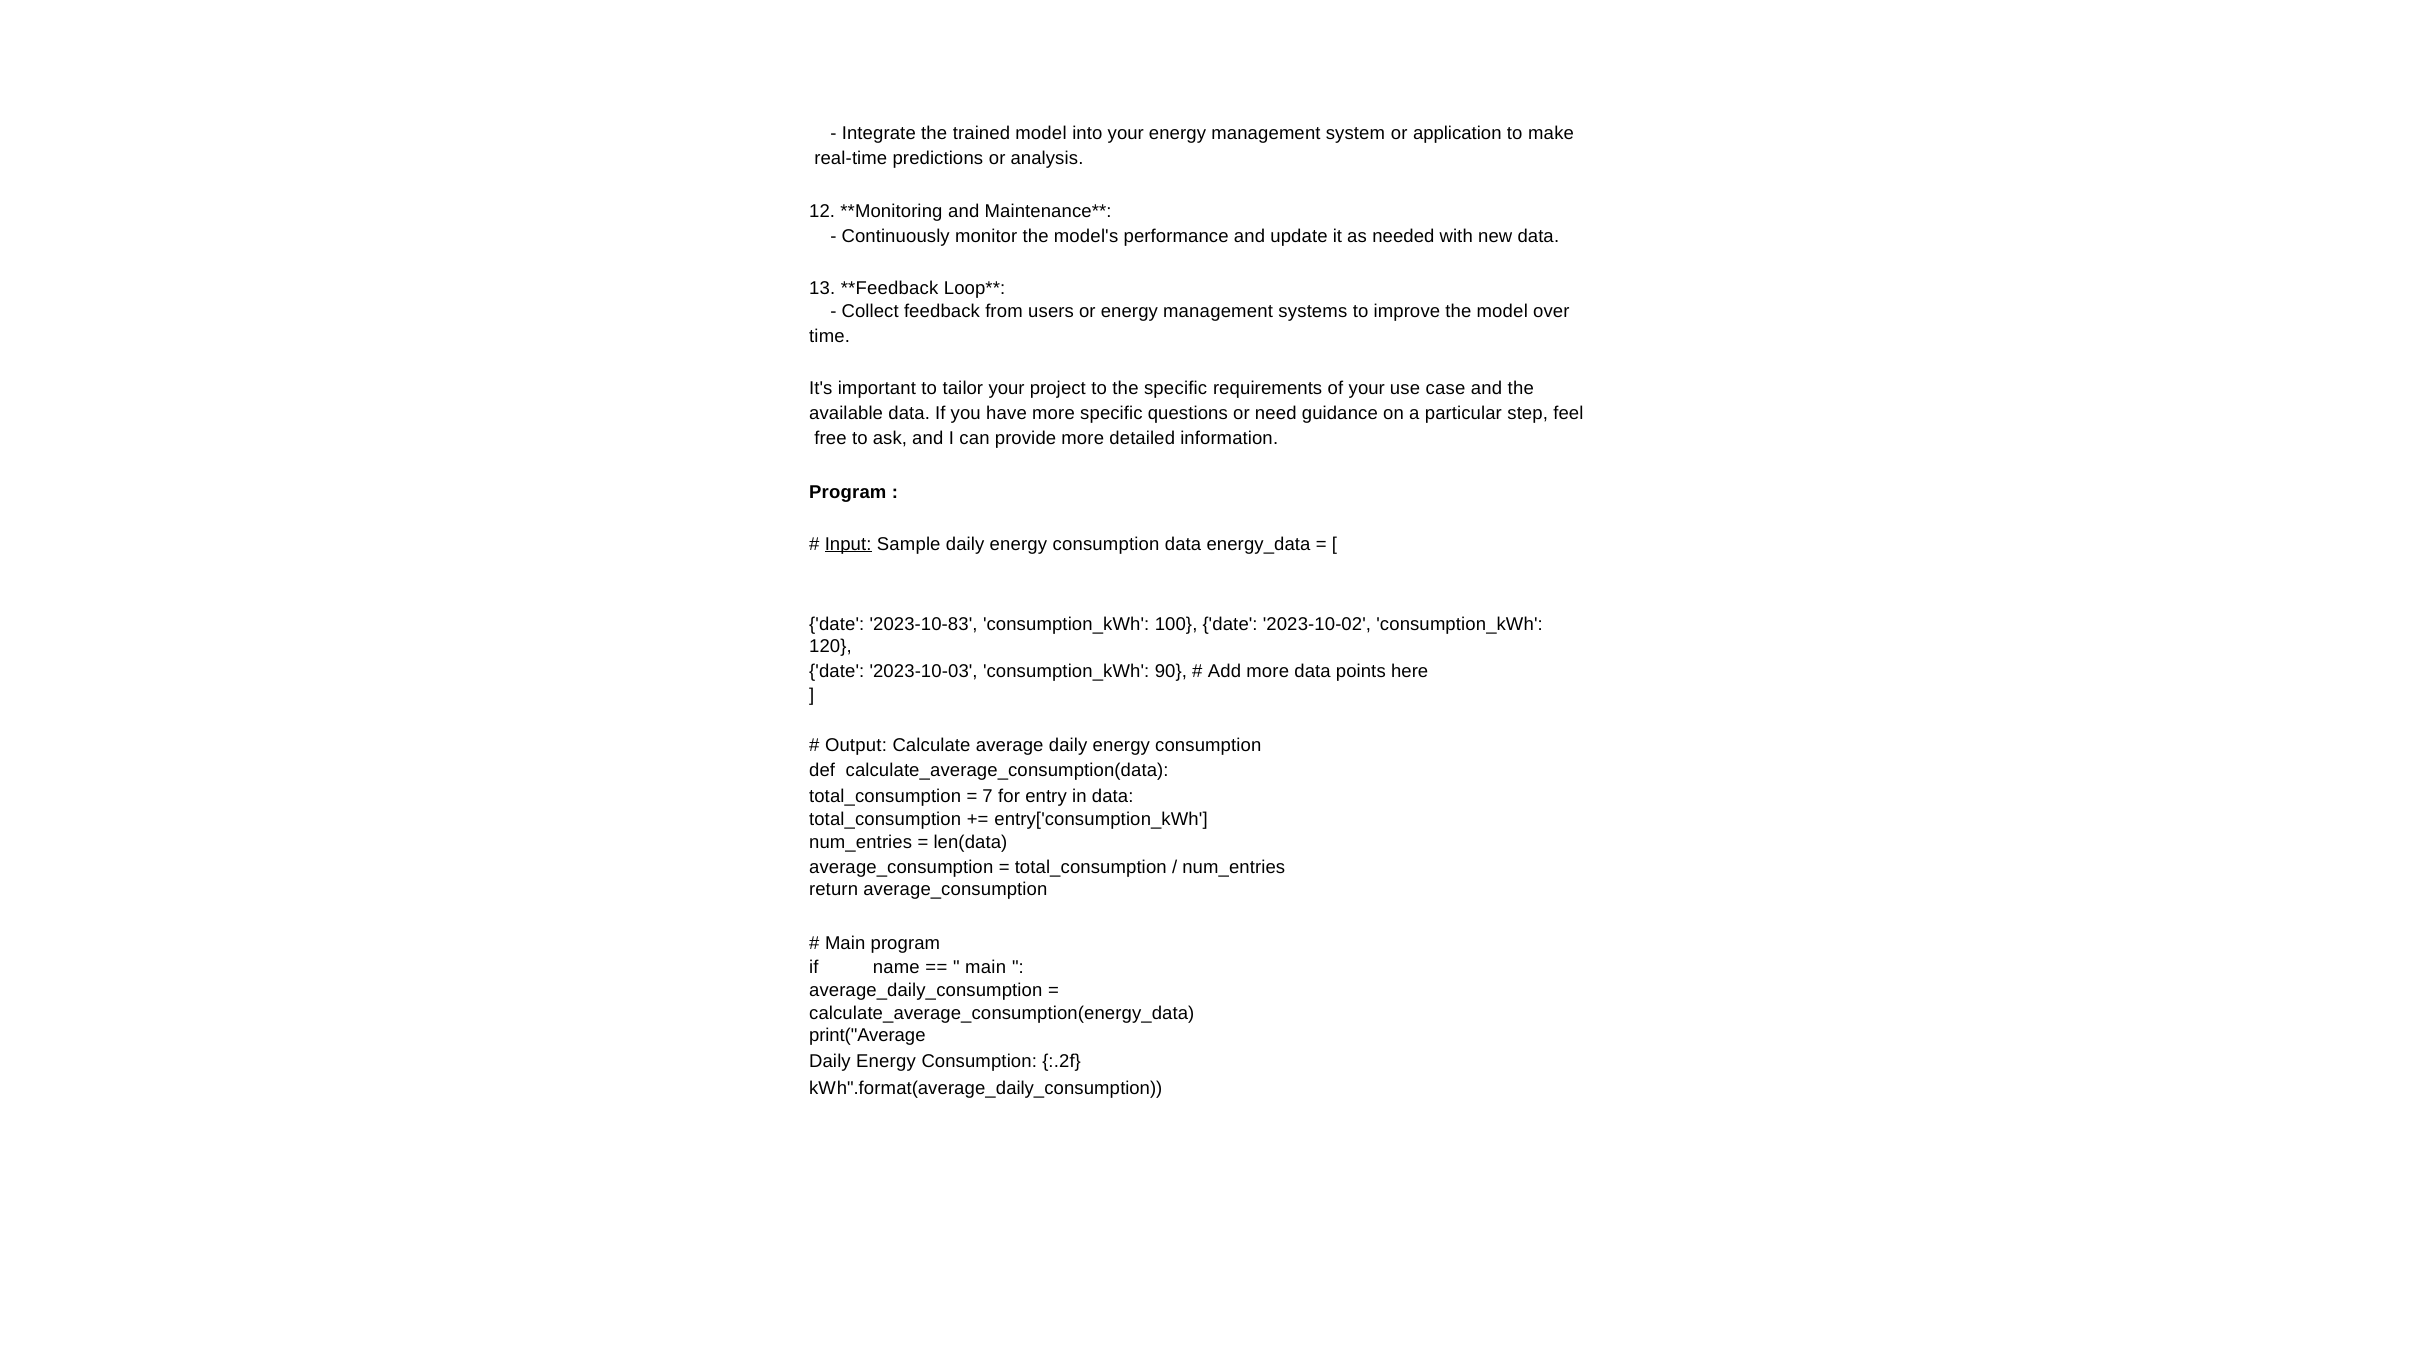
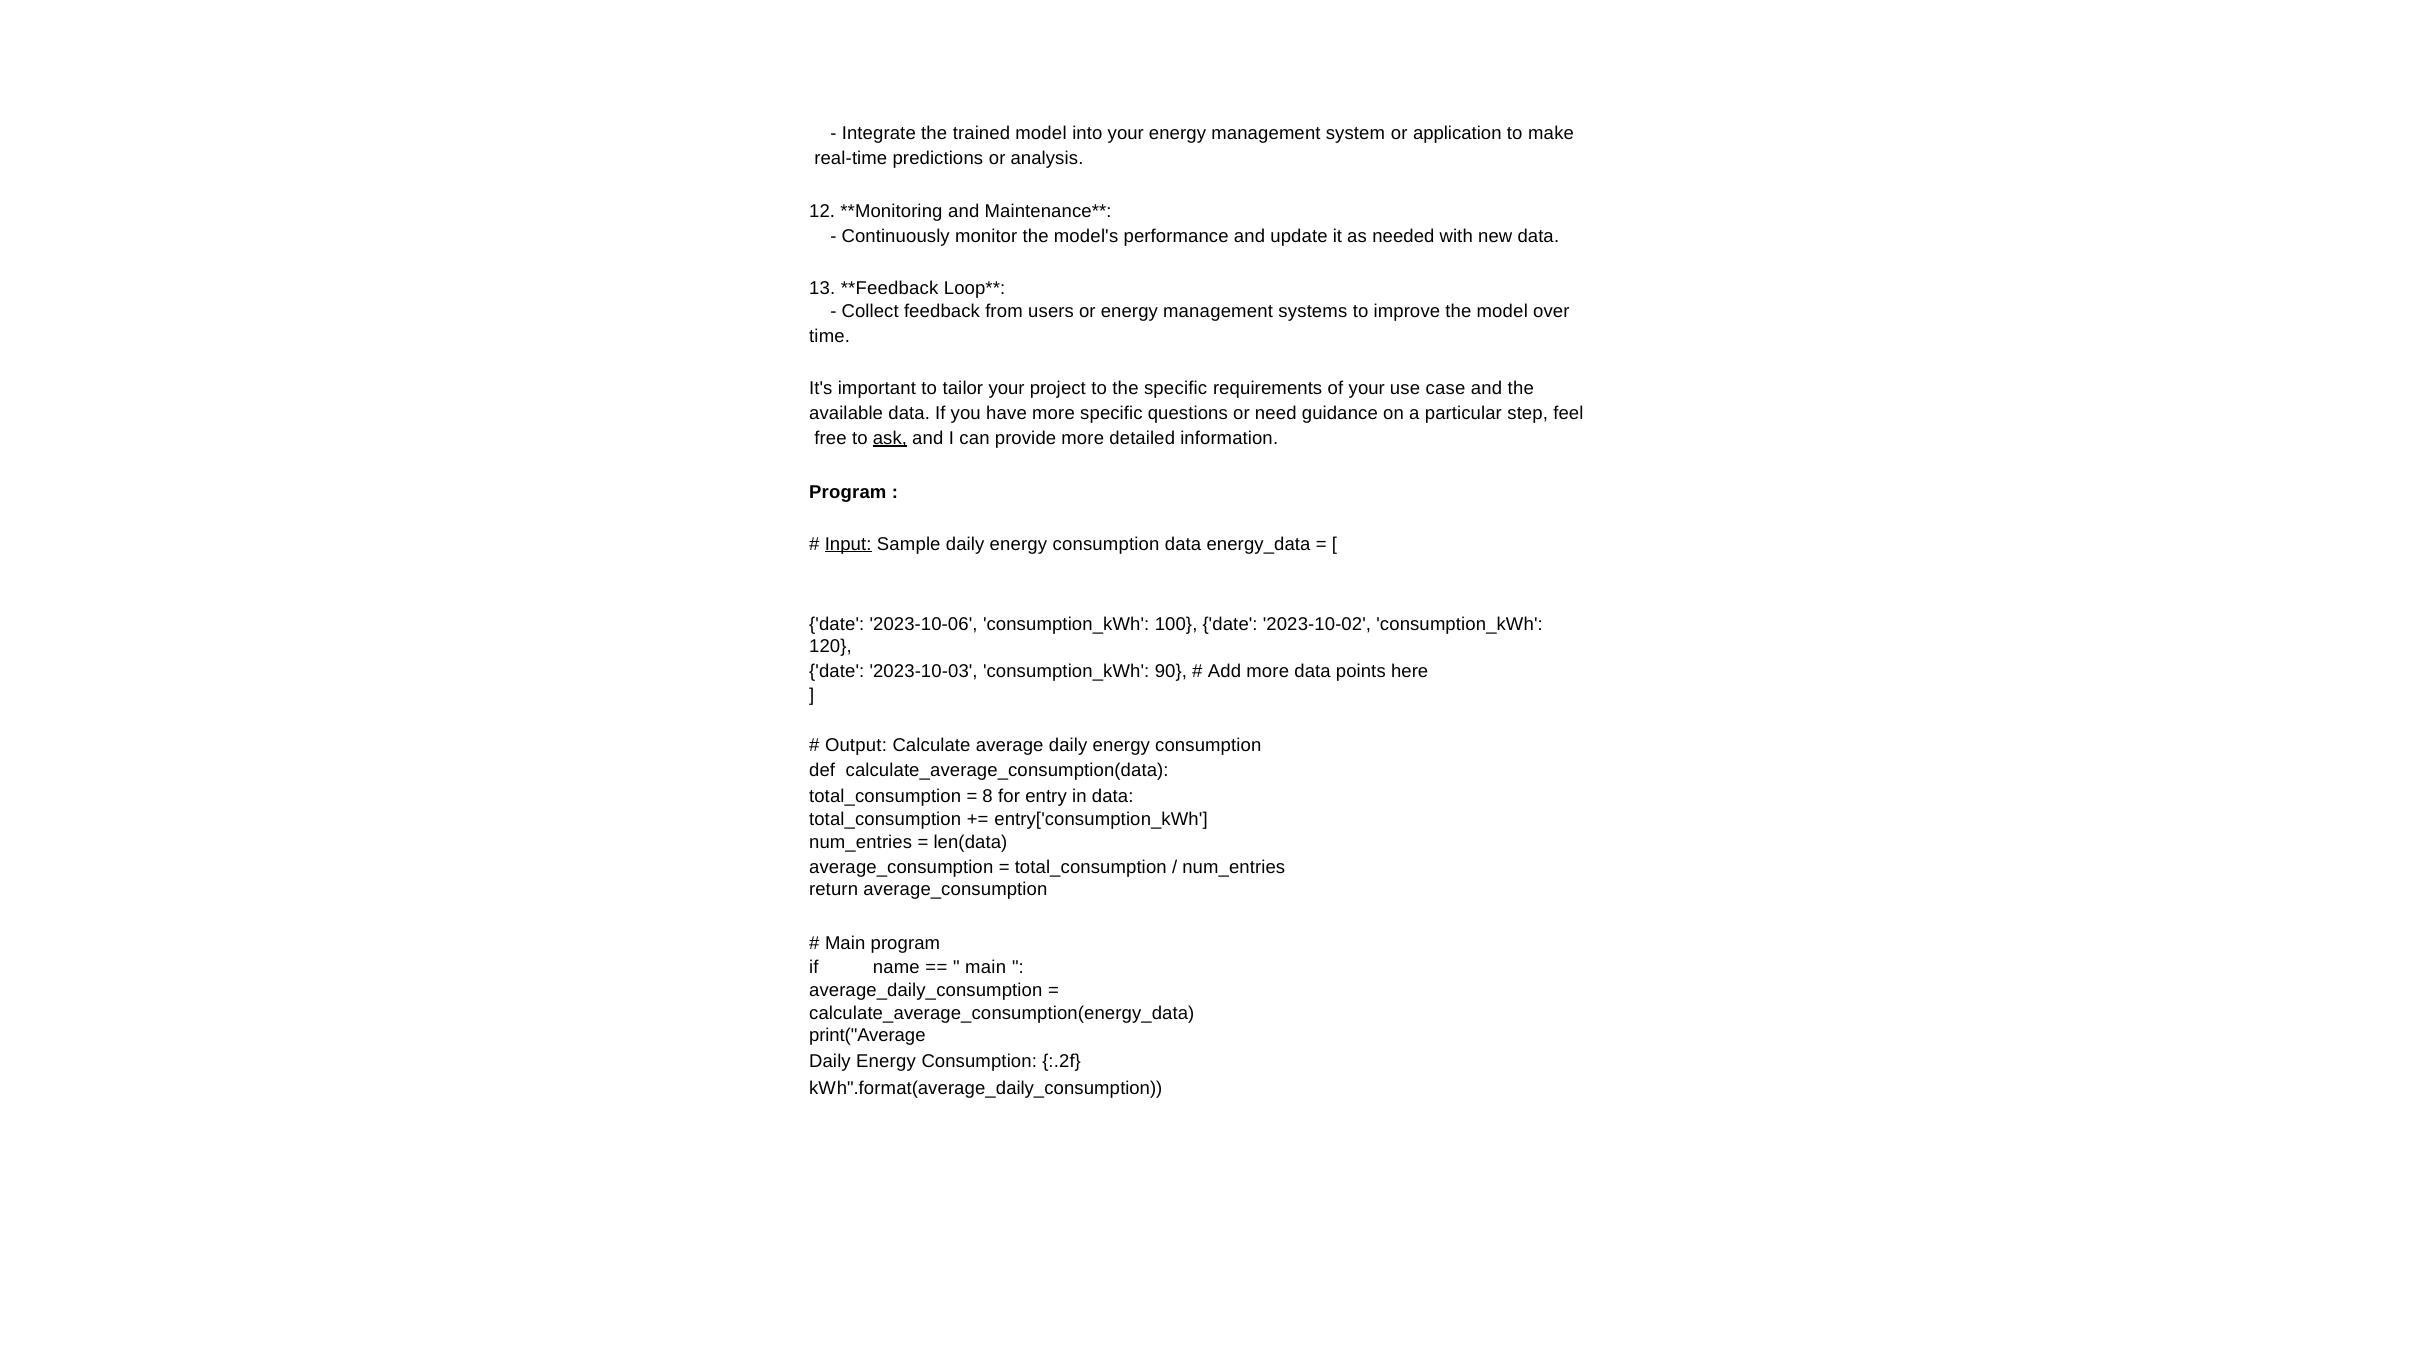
ask underline: none -> present (890, 438)
2023-10-83: 2023-10-83 -> 2023-10-06 (924, 624)
7: 7 -> 8 (988, 796)
